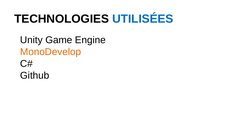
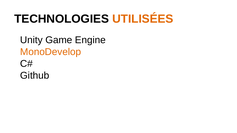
UTILISÉES colour: blue -> orange (143, 19)
